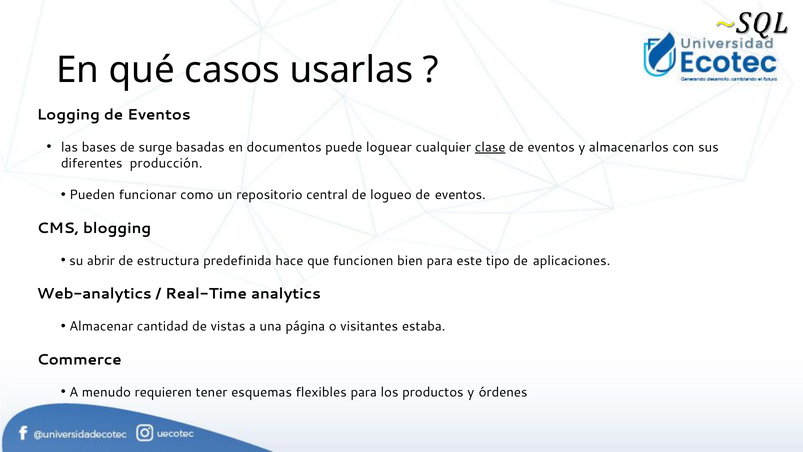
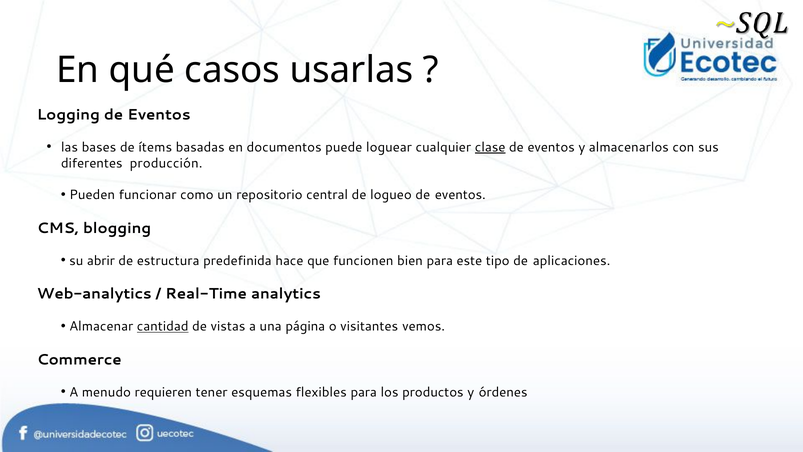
surge: surge -> ítems (155, 147)
cantidad underline: none -> present (163, 326)
estaba: estaba -> vemos (424, 326)
